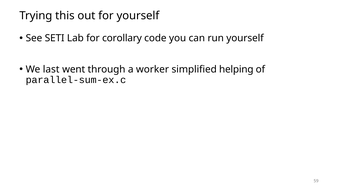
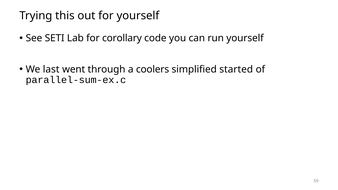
worker: worker -> coolers (153, 69)
helping: helping -> started (236, 69)
